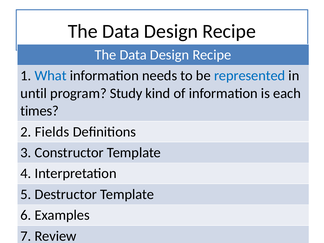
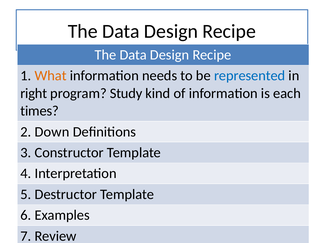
What colour: blue -> orange (51, 76)
until: until -> right (34, 93)
Fields: Fields -> Down (52, 132)
